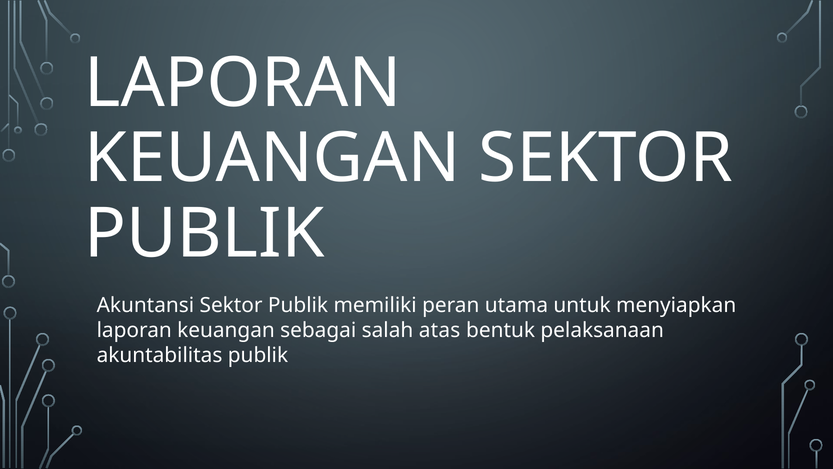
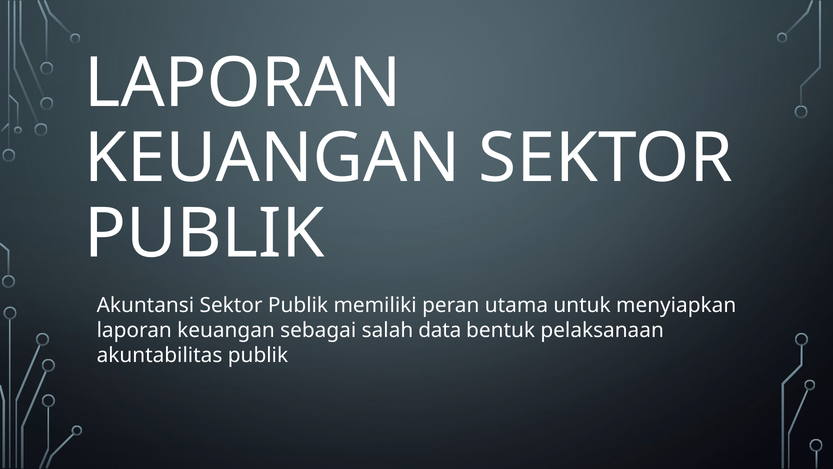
atas: atas -> data (440, 330)
